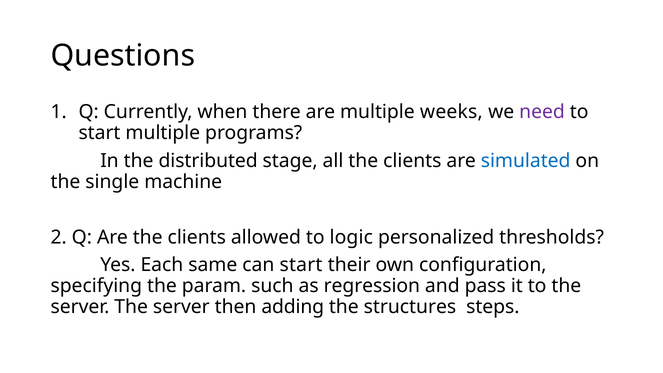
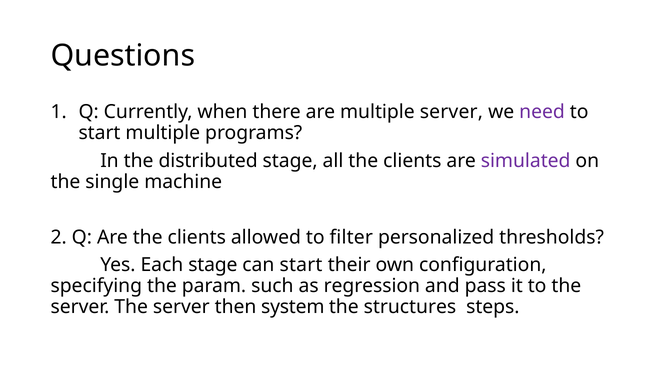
multiple weeks: weeks -> server (451, 112)
simulated colour: blue -> purple (526, 161)
logic: logic -> filter (351, 237)
Each same: same -> stage (213, 265)
adding: adding -> system (293, 307)
